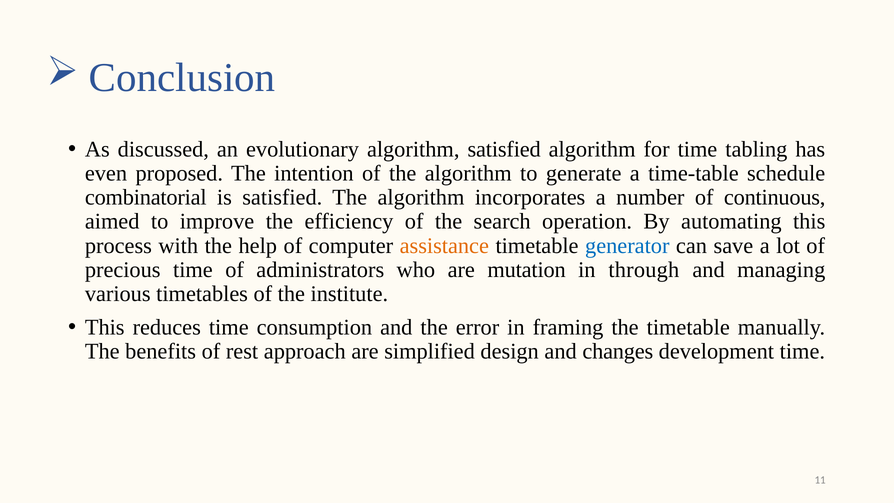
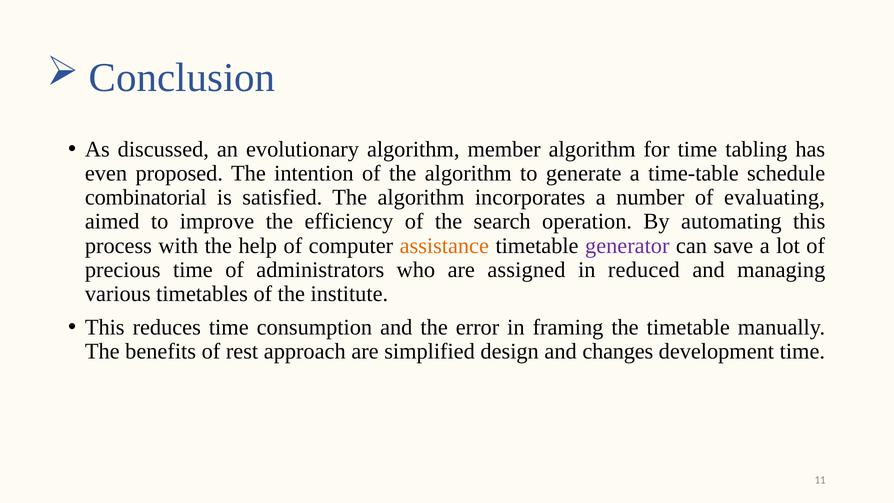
algorithm satisfied: satisfied -> member (504, 149)
continuous: continuous -> evaluating (774, 197)
generator colour: blue -> purple (627, 246)
mutation: mutation -> assigned (526, 270)
through: through -> reduced (644, 270)
